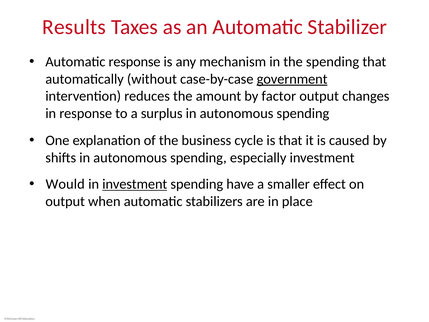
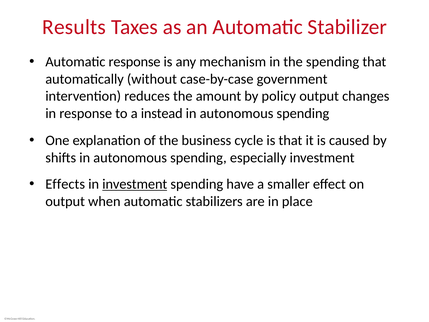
government underline: present -> none (292, 79)
factor: factor -> policy (279, 96)
surplus: surplus -> instead (162, 113)
Would: Would -> Effects (65, 184)
